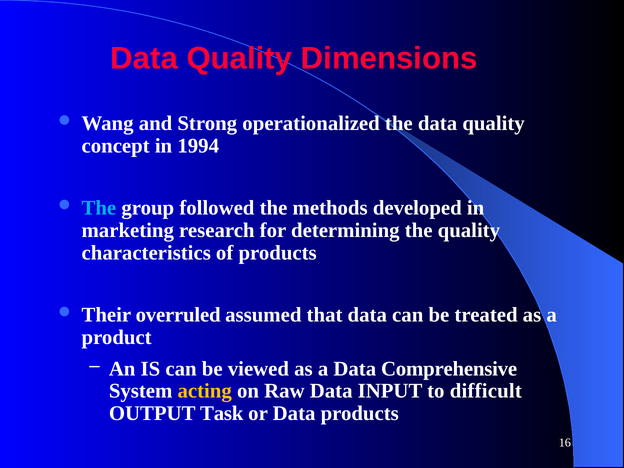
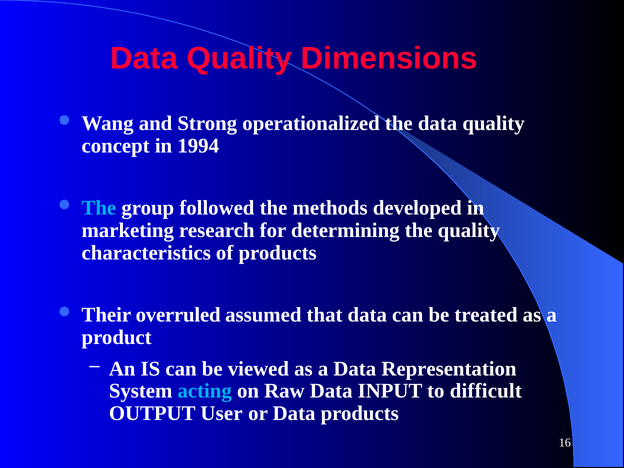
Comprehensive: Comprehensive -> Representation (449, 369)
acting colour: yellow -> light blue (205, 391)
Task: Task -> User (222, 414)
